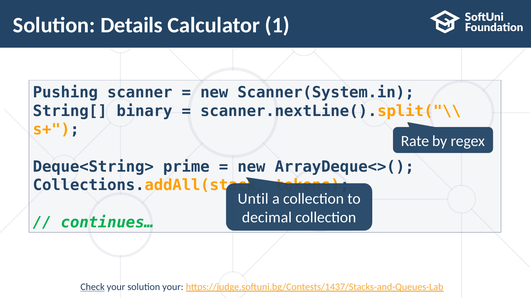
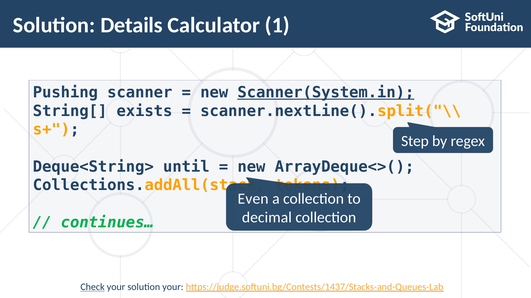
Scanner(System.in underline: none -> present (326, 93)
binary: binary -> exists (144, 111)
Rate: Rate -> Step (415, 141)
prime: prime -> until (186, 167)
Until: Until -> Even (253, 199)
